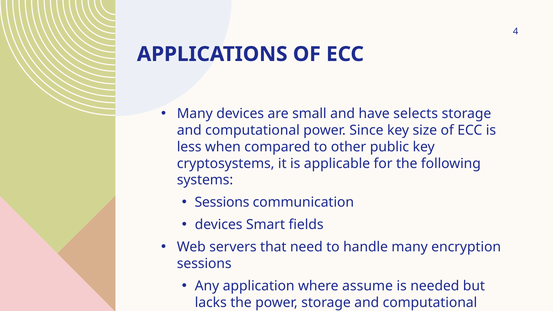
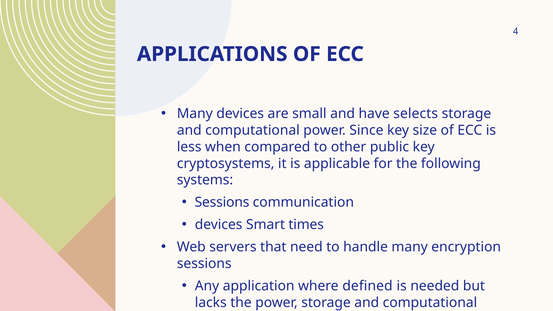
fields: fields -> times (306, 225)
assume: assume -> defined (367, 286)
